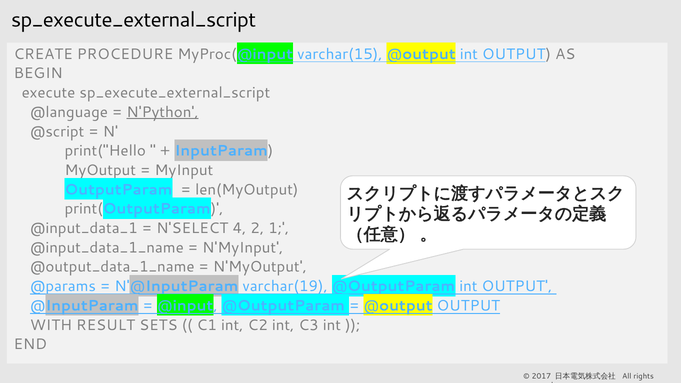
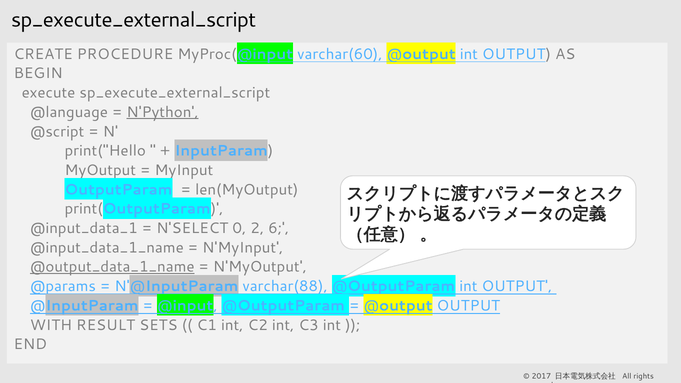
varchar(15: varchar(15 -> varchar(60 (340, 54)
4: 4 -> 0 (239, 228)
1: 1 -> 6 (279, 228)
@output_data_1_name underline: none -> present (112, 267)
varchar(19: varchar(19 -> varchar(88 (285, 286)
